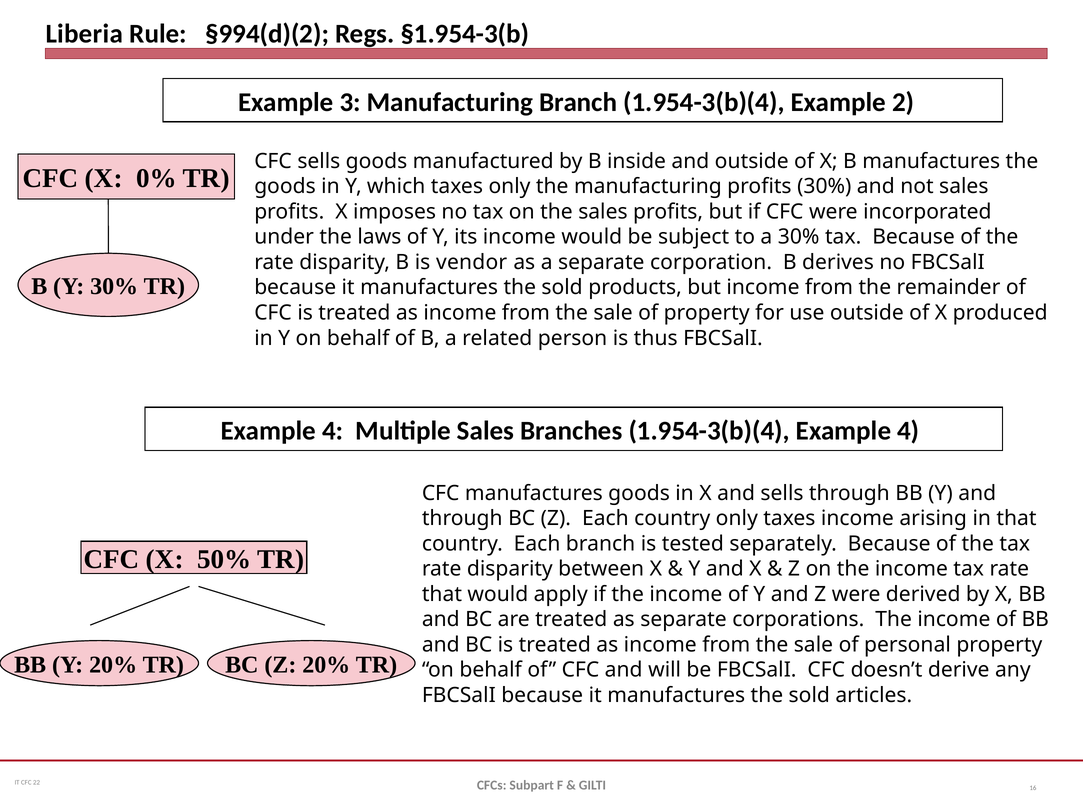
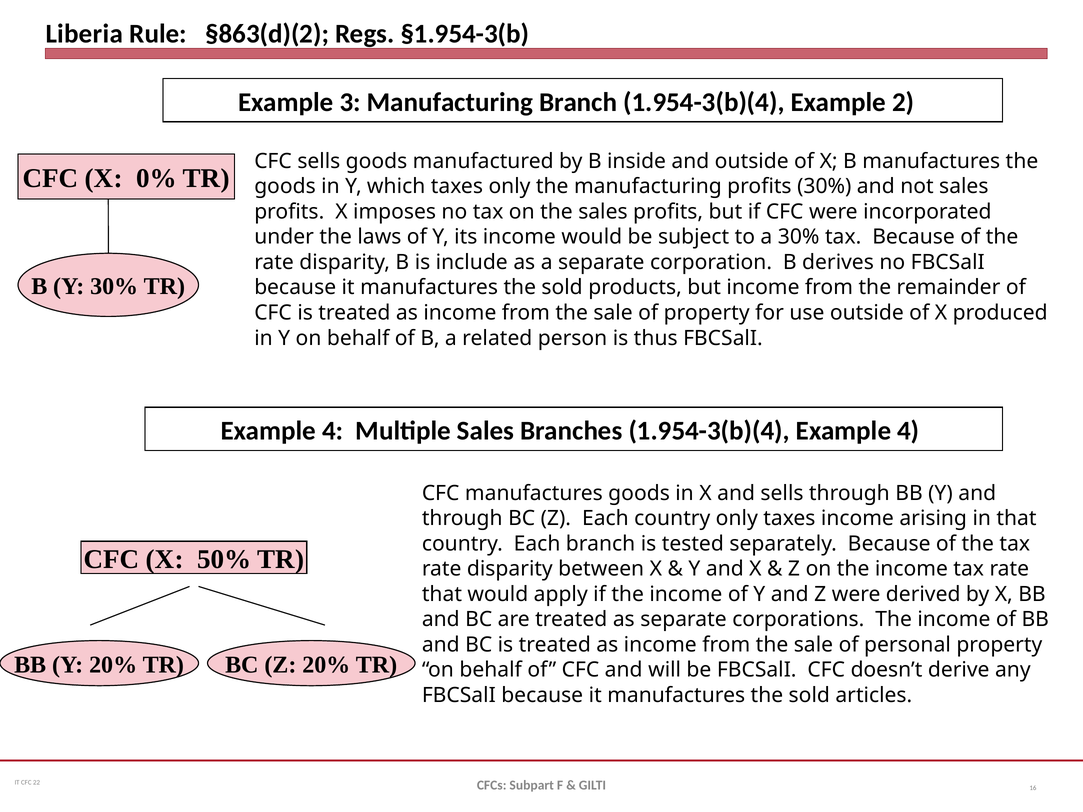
§994(d)(2: §994(d)(2 -> §863(d)(2 (267, 34)
vendor: vendor -> include (472, 262)
